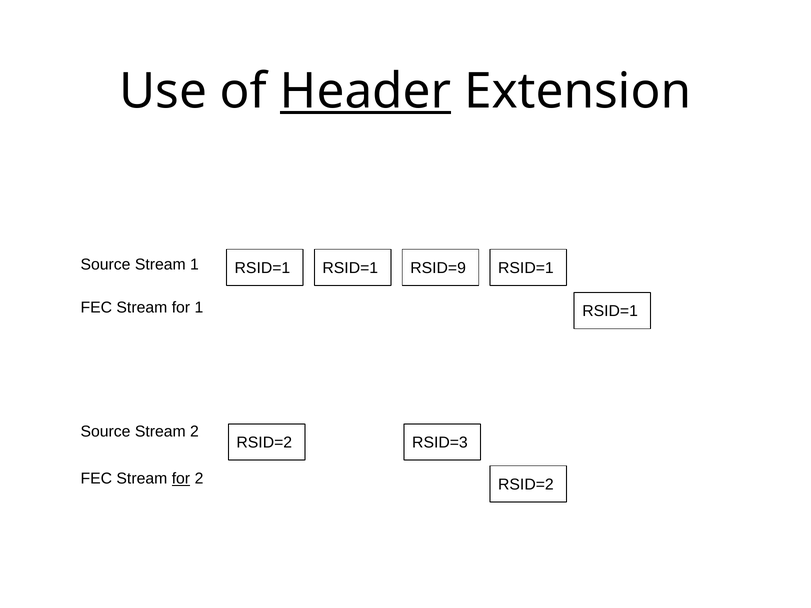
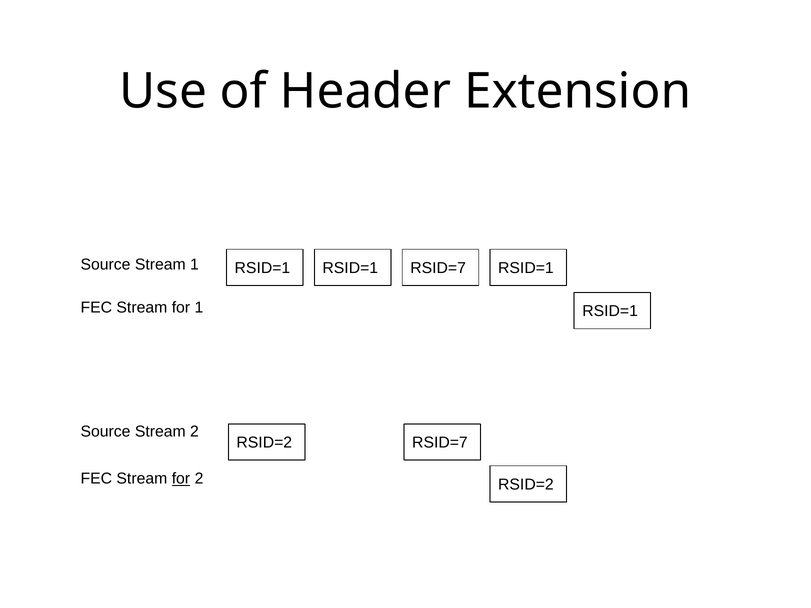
Header underline: present -> none (366, 91)
RSID=1 RSID=9: RSID=9 -> RSID=7 (438, 268)
RSID=2 RSID=3: RSID=3 -> RSID=7 (440, 443)
